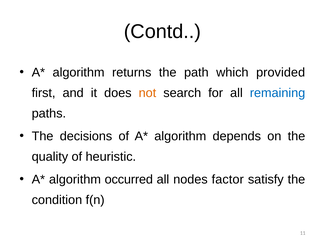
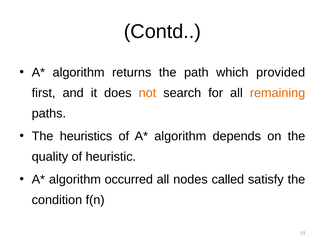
remaining colour: blue -> orange (278, 93)
decisions: decisions -> heuristics (86, 136)
factor: factor -> called (228, 179)
